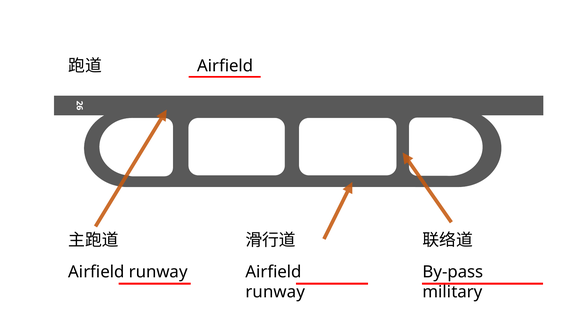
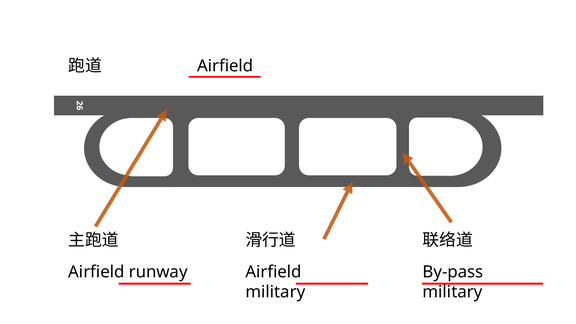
runway: runway -> military (275, 292)
